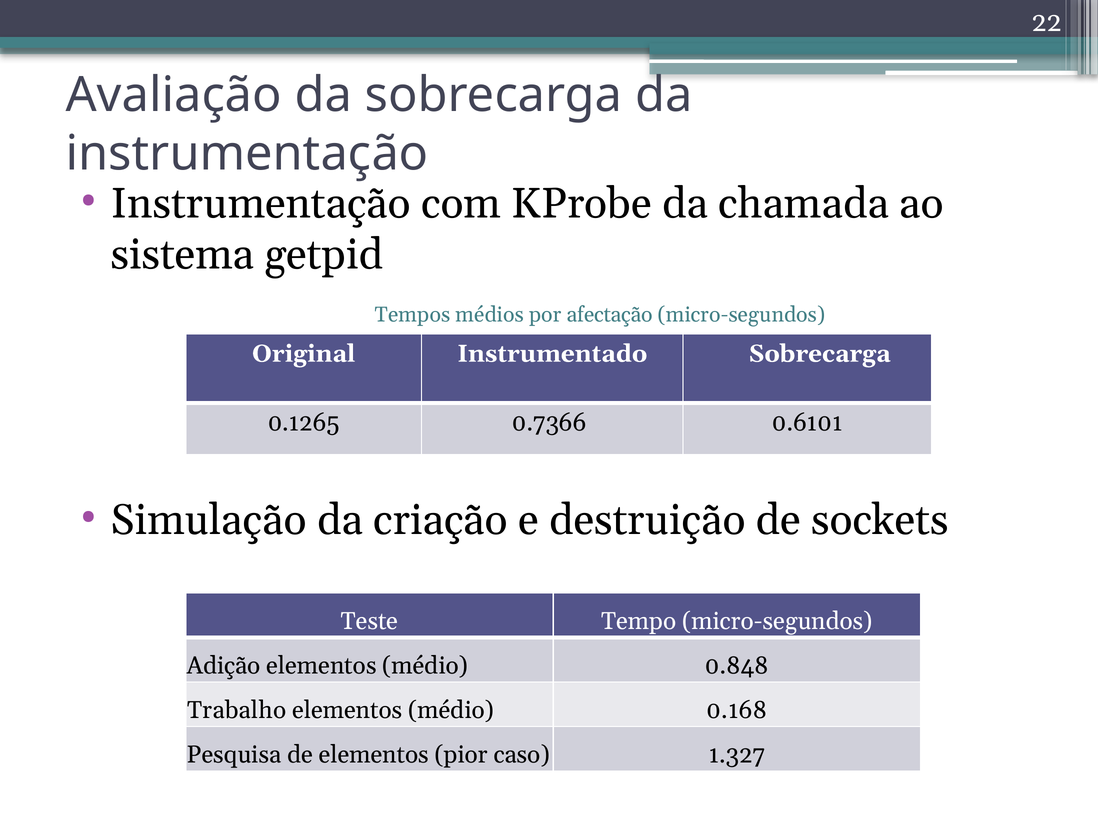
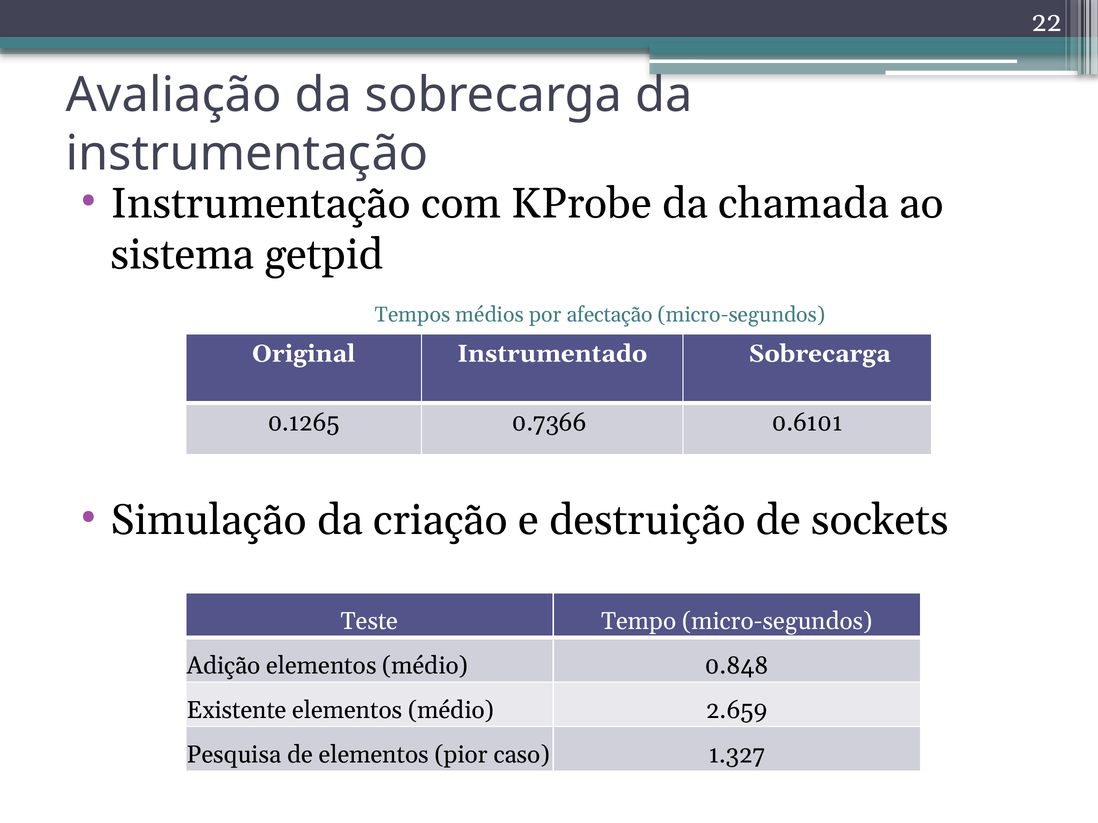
Trabalho: Trabalho -> Existente (237, 711)
0.168: 0.168 -> 2.659 (737, 711)
